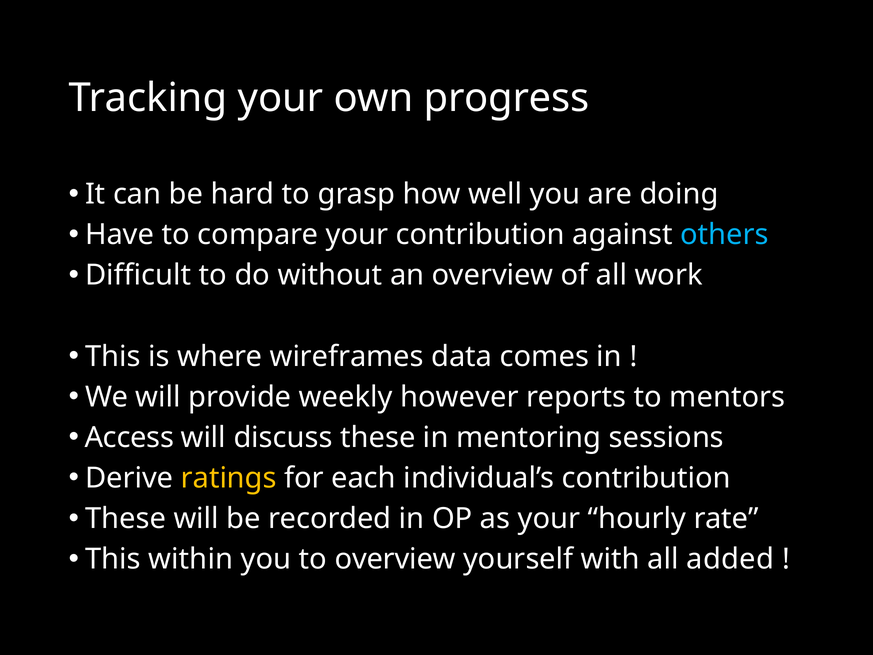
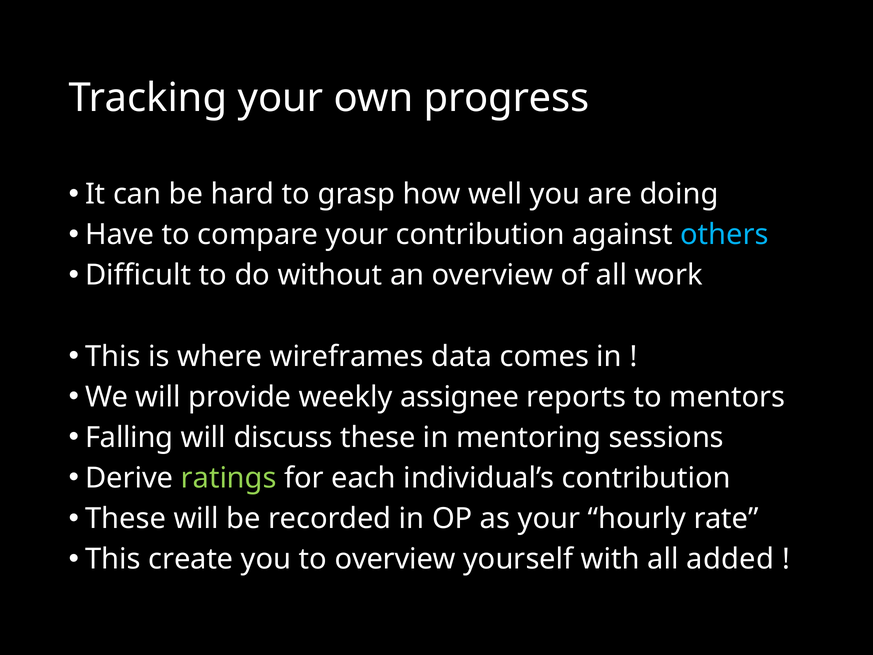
however: however -> assignee (460, 397)
Access: Access -> Falling (129, 437)
ratings colour: yellow -> light green (229, 478)
within: within -> create (191, 559)
